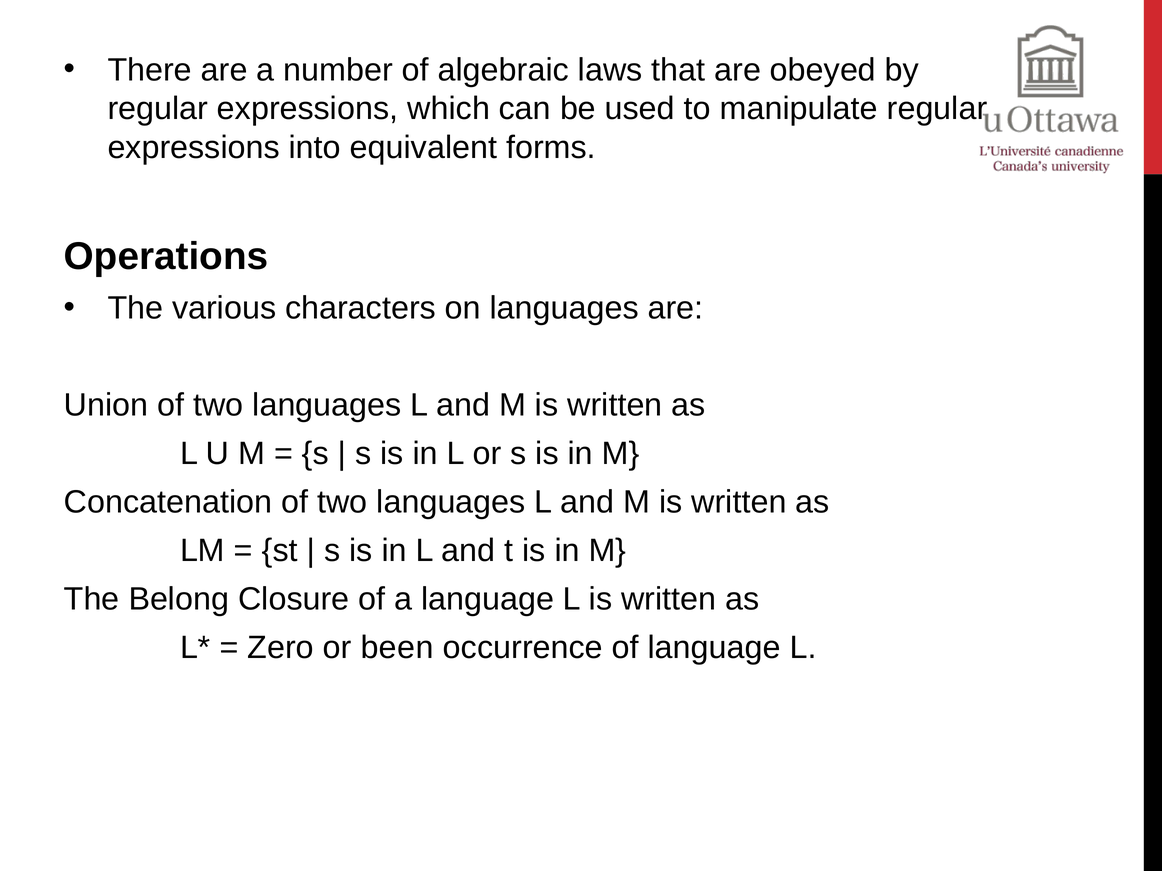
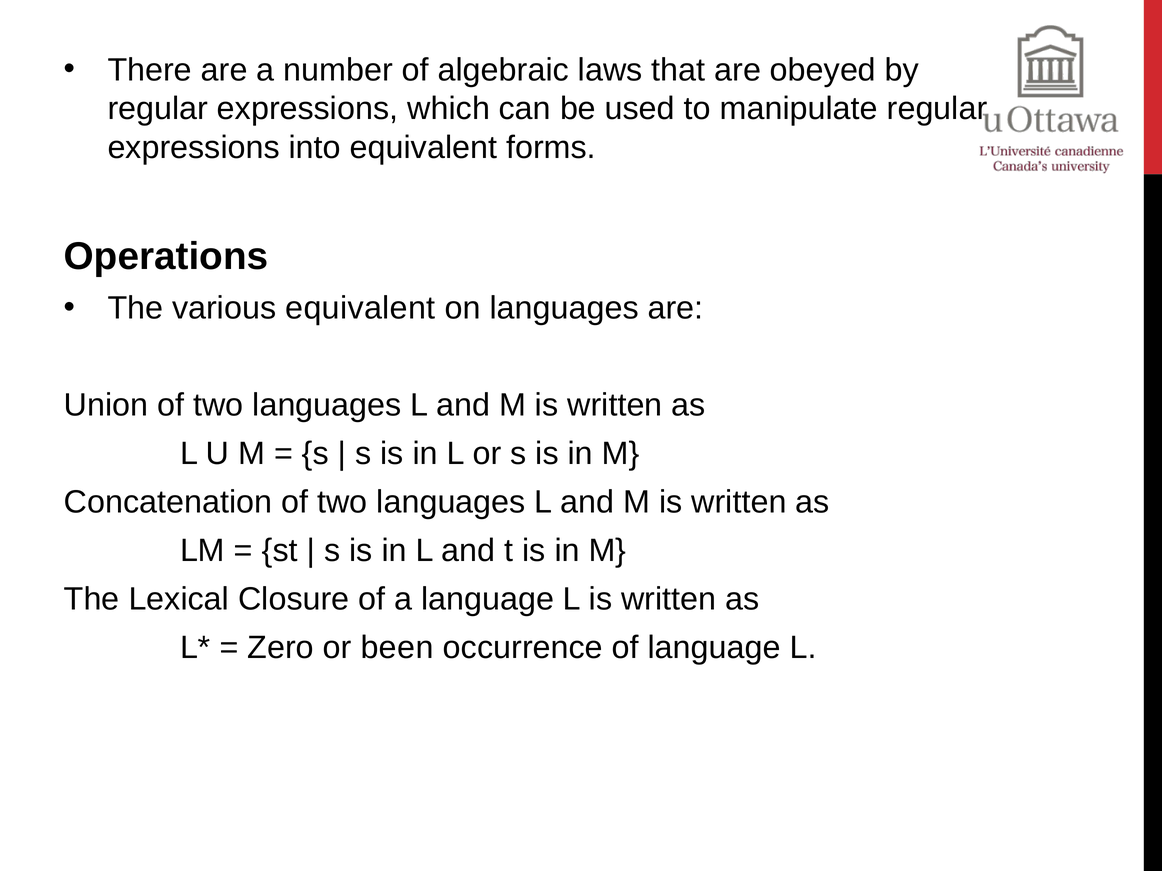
various characters: characters -> equivalent (360, 308)
Belong: Belong -> Lexical (179, 599)
